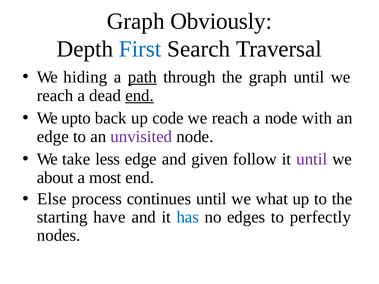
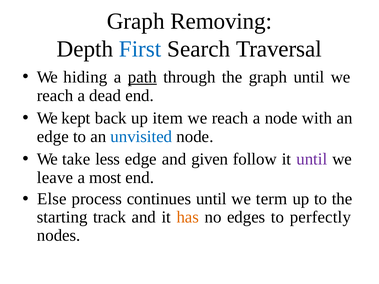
Obviously: Obviously -> Removing (221, 21)
end underline: present -> none (140, 96)
upto: upto -> kept (76, 118)
code: code -> item (168, 118)
unvisited colour: purple -> blue (141, 137)
about: about -> leave (55, 178)
what: what -> term (272, 199)
have: have -> track (110, 217)
has colour: blue -> orange (188, 217)
